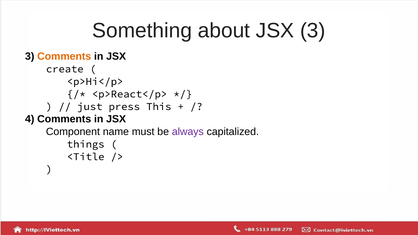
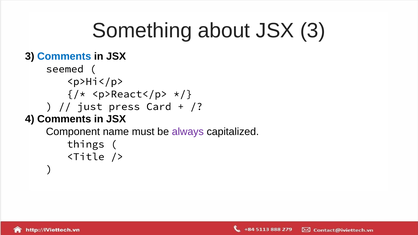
Comments colour: orange -> blue (64, 56)
create: create -> seemed (65, 69)
This: This -> Card (159, 107)
